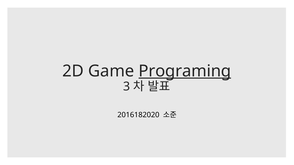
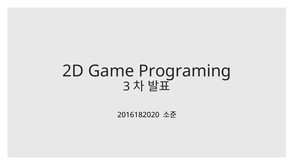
Programing underline: present -> none (185, 71)
